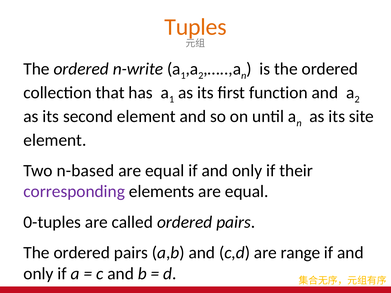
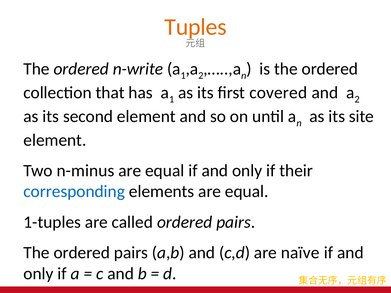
function: function -> covered (278, 93)
n-based: n-based -> n-minus (85, 171)
corresponding colour: purple -> blue (74, 192)
0-tuples: 0-tuples -> 1-tuples (52, 222)
range: range -> naïve (300, 253)
